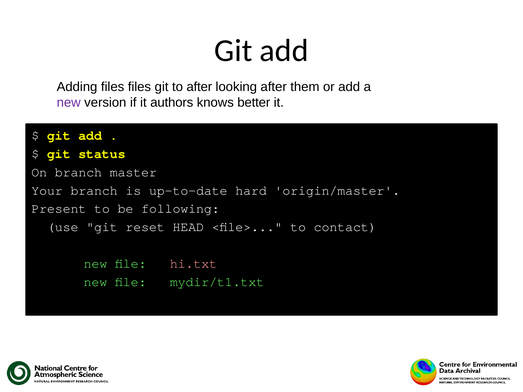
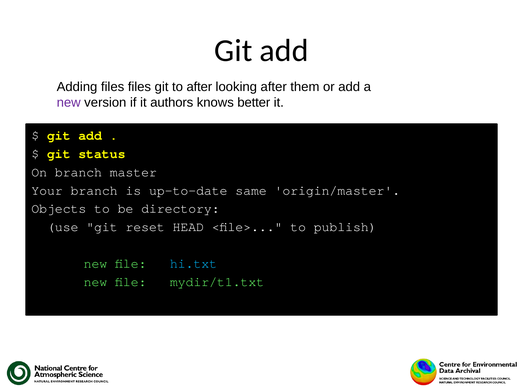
hard: hard -> same (251, 191)
Present: Present -> Objects (59, 209)
following: following -> directory (180, 209)
contact: contact -> publish (345, 227)
hi.txt colour: pink -> light blue (194, 264)
